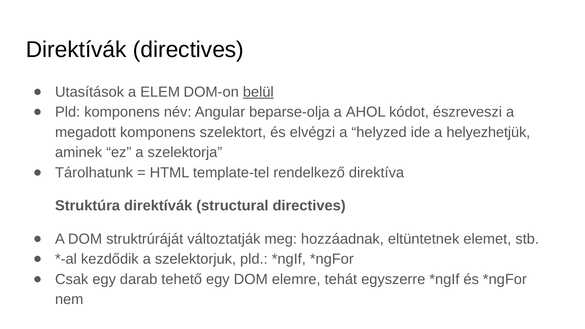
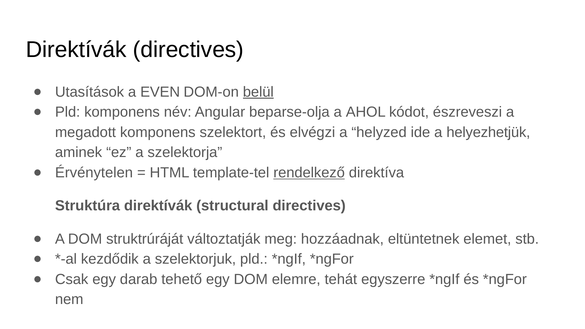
ELEM: ELEM -> EVEN (160, 92)
Tárolhatunk: Tárolhatunk -> Érvénytelen (94, 173)
rendelkező underline: none -> present (309, 173)
